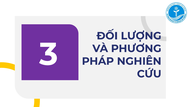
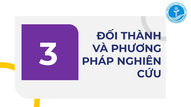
LƯỢNG: LƯỢNG -> THÀNH (141, 36)
